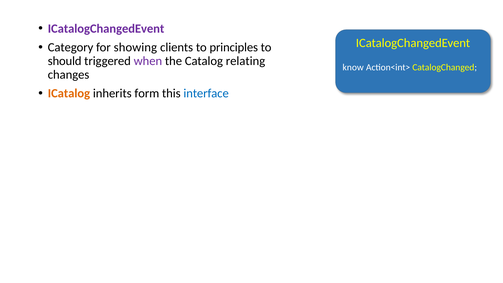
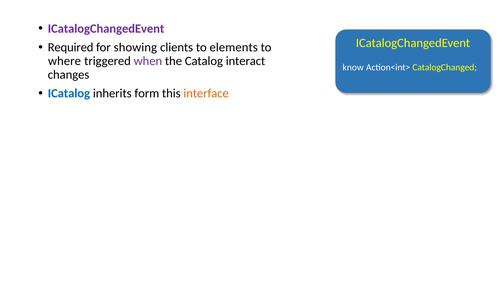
Category: Category -> Required (71, 47)
principles: principles -> elements (234, 47)
should: should -> where (65, 61)
relating: relating -> interact (246, 61)
ICatalog colour: orange -> blue (69, 93)
interface colour: blue -> orange (206, 93)
